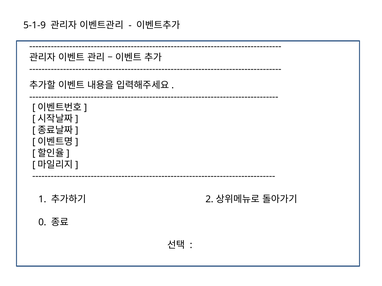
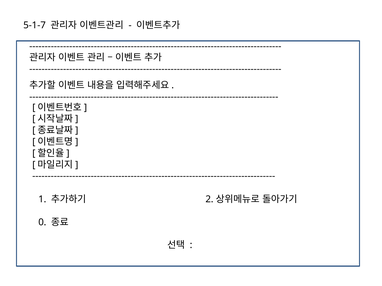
5-1-9: 5-1-9 -> 5-1-7 (35, 25)
